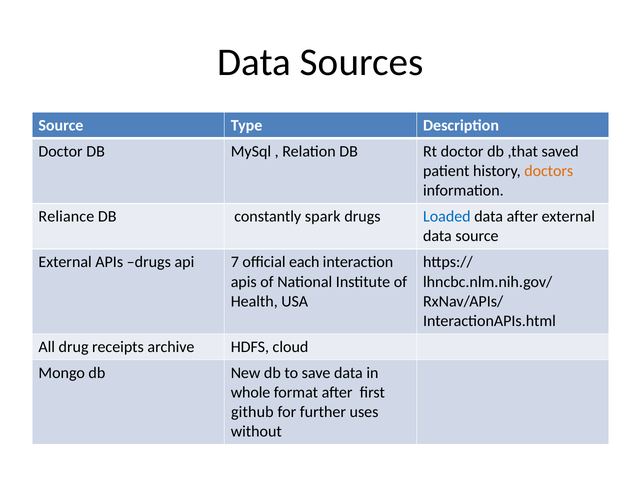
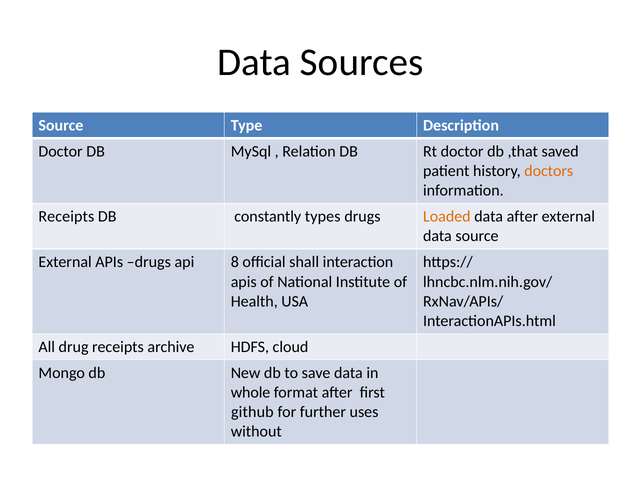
Reliance: Reliance -> Receipts (66, 216)
spark: spark -> types (323, 216)
Loaded colour: blue -> orange (447, 216)
7: 7 -> 8 (235, 262)
each: each -> shall (304, 262)
